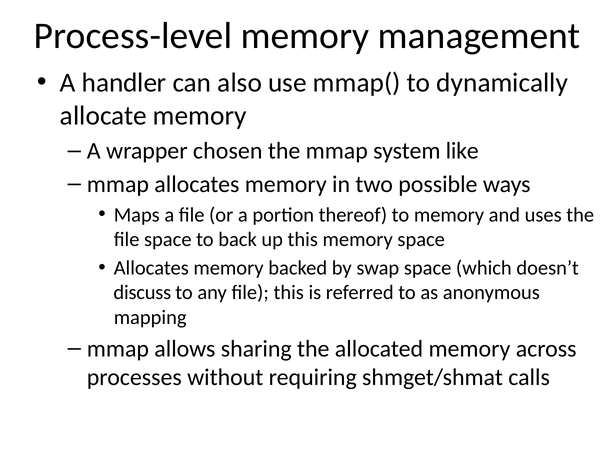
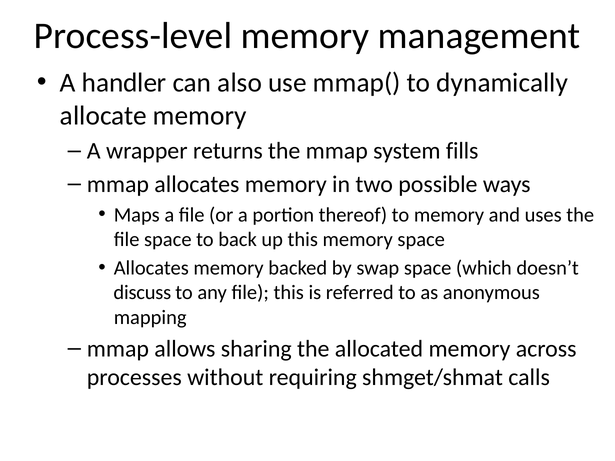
chosen: chosen -> returns (228, 151)
like: like -> fills (462, 151)
